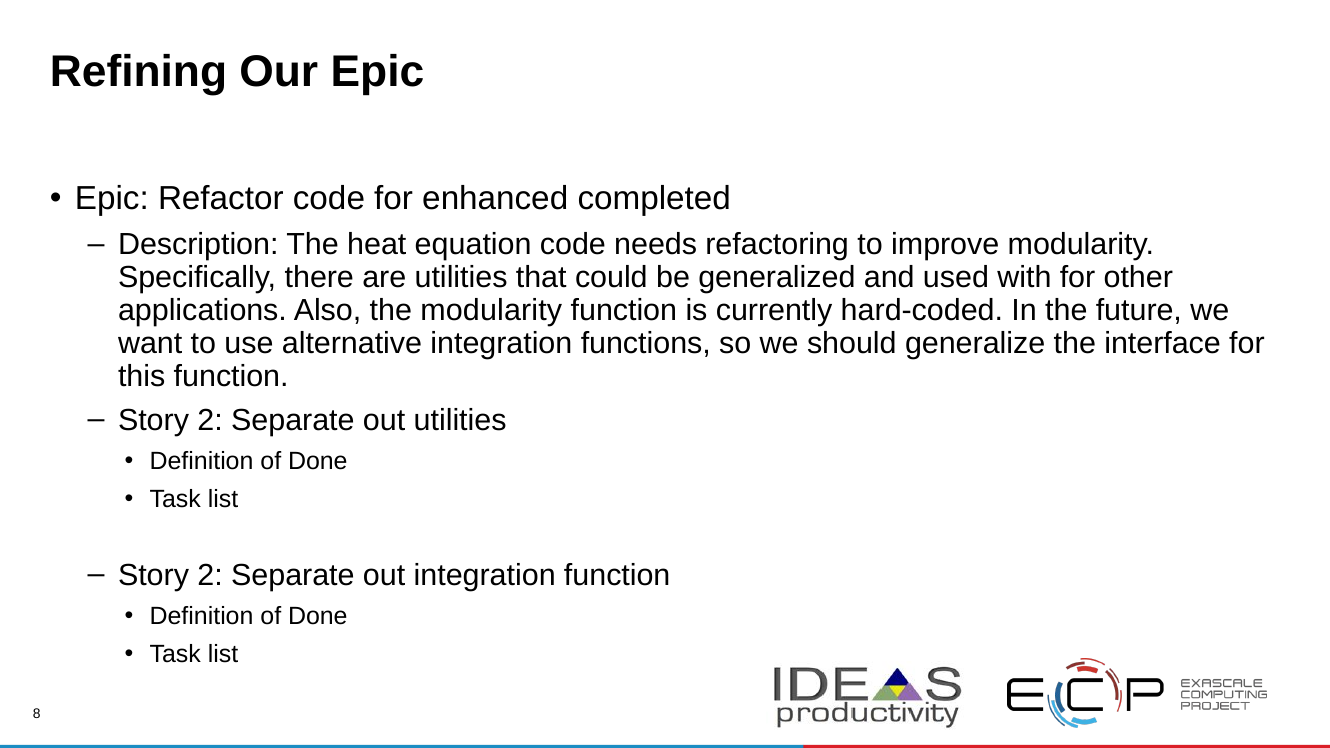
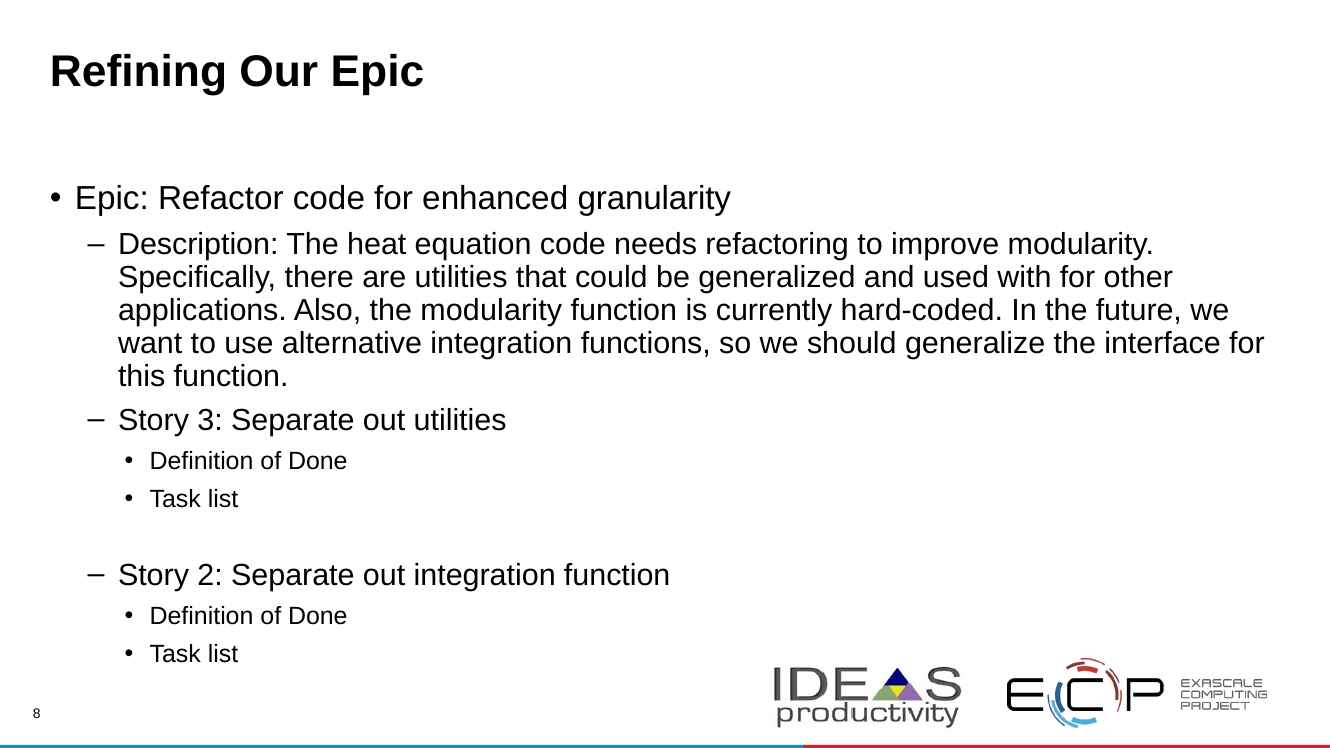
completed: completed -> granularity (654, 199)
2: 2 -> 3 (210, 420)
